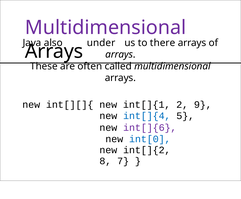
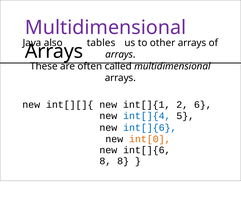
under: under -> tables (101, 43)
there: there -> other (163, 43)
9: 9 -> 6 (203, 105)
int[]{6 colour: purple -> blue (150, 128)
int[0 colour: blue -> orange (150, 139)
int[]{2: int[]{2 -> int[]{6 (147, 150)
8 7: 7 -> 8 (123, 161)
